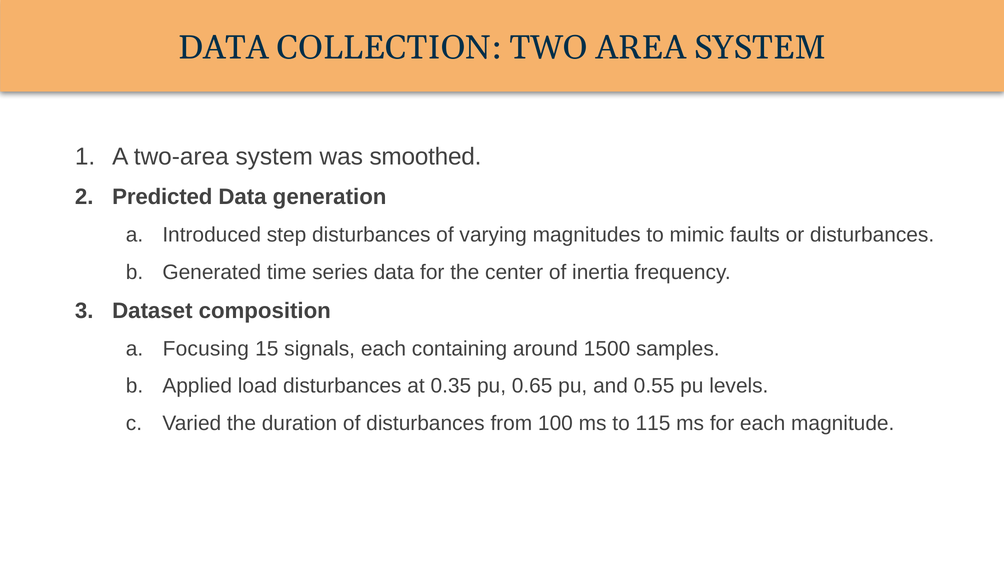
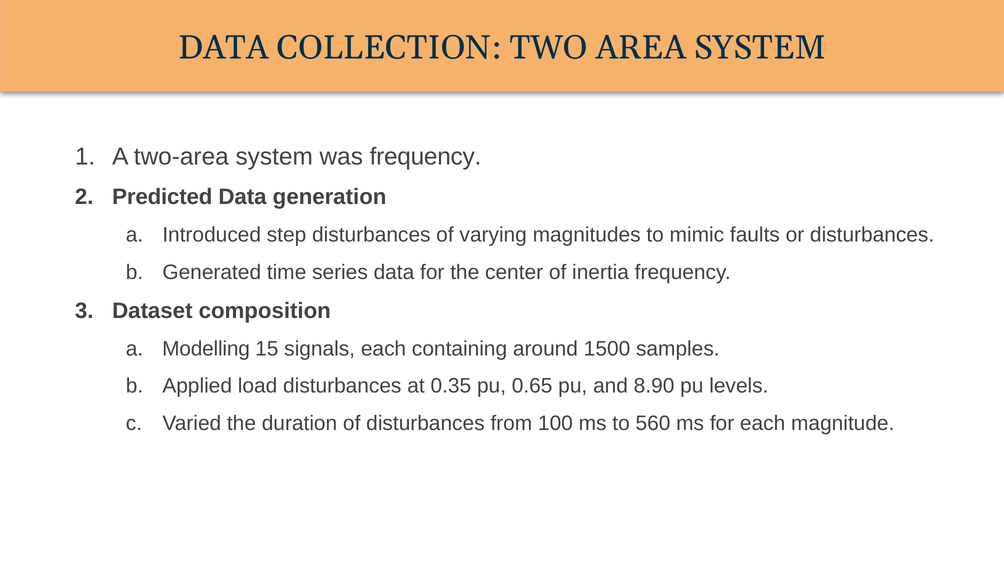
was smoothed: smoothed -> frequency (425, 157)
Focusing: Focusing -> Modelling (206, 349)
0.55: 0.55 -> 8.90 (654, 386)
115: 115 -> 560 (653, 423)
